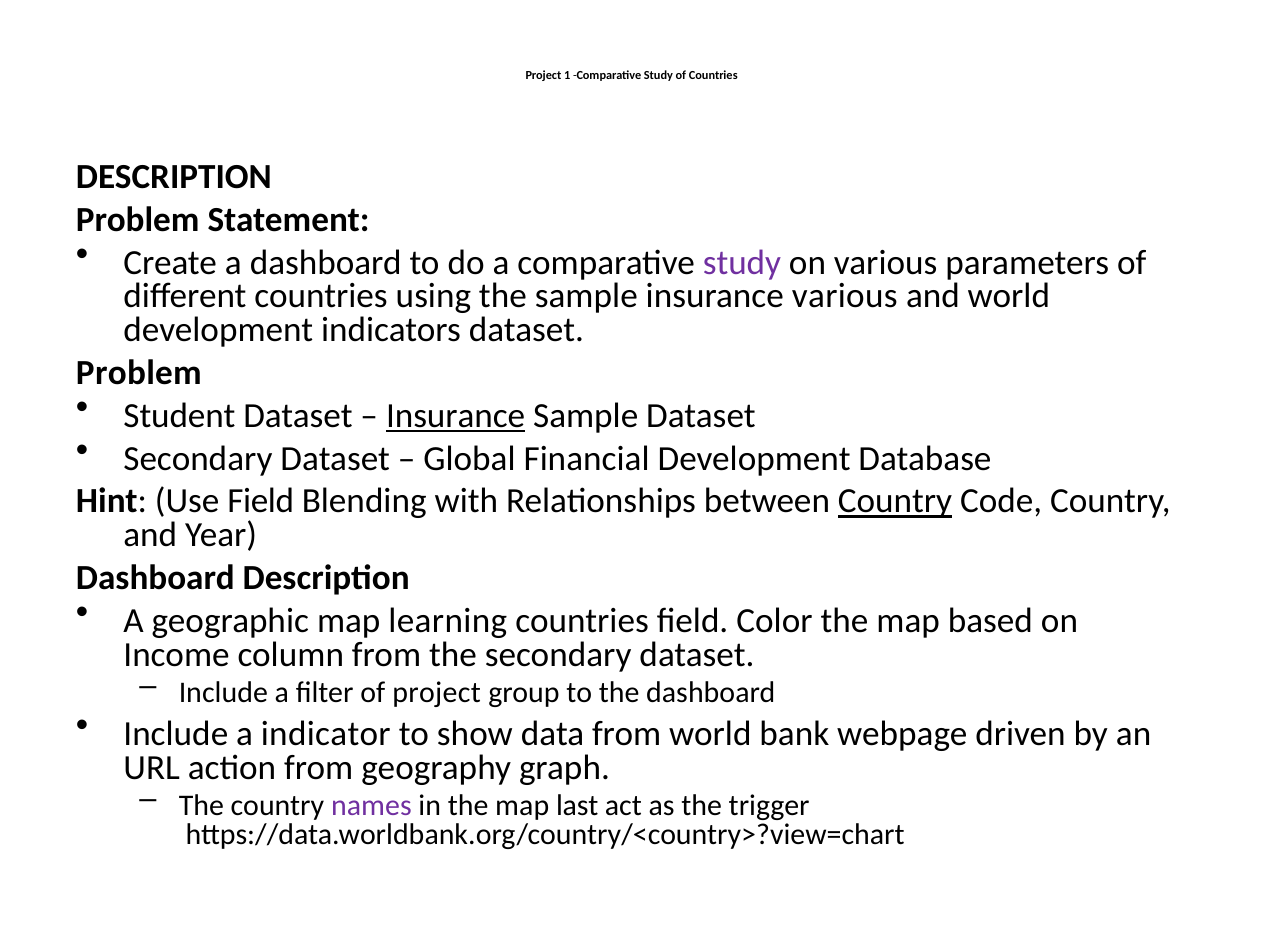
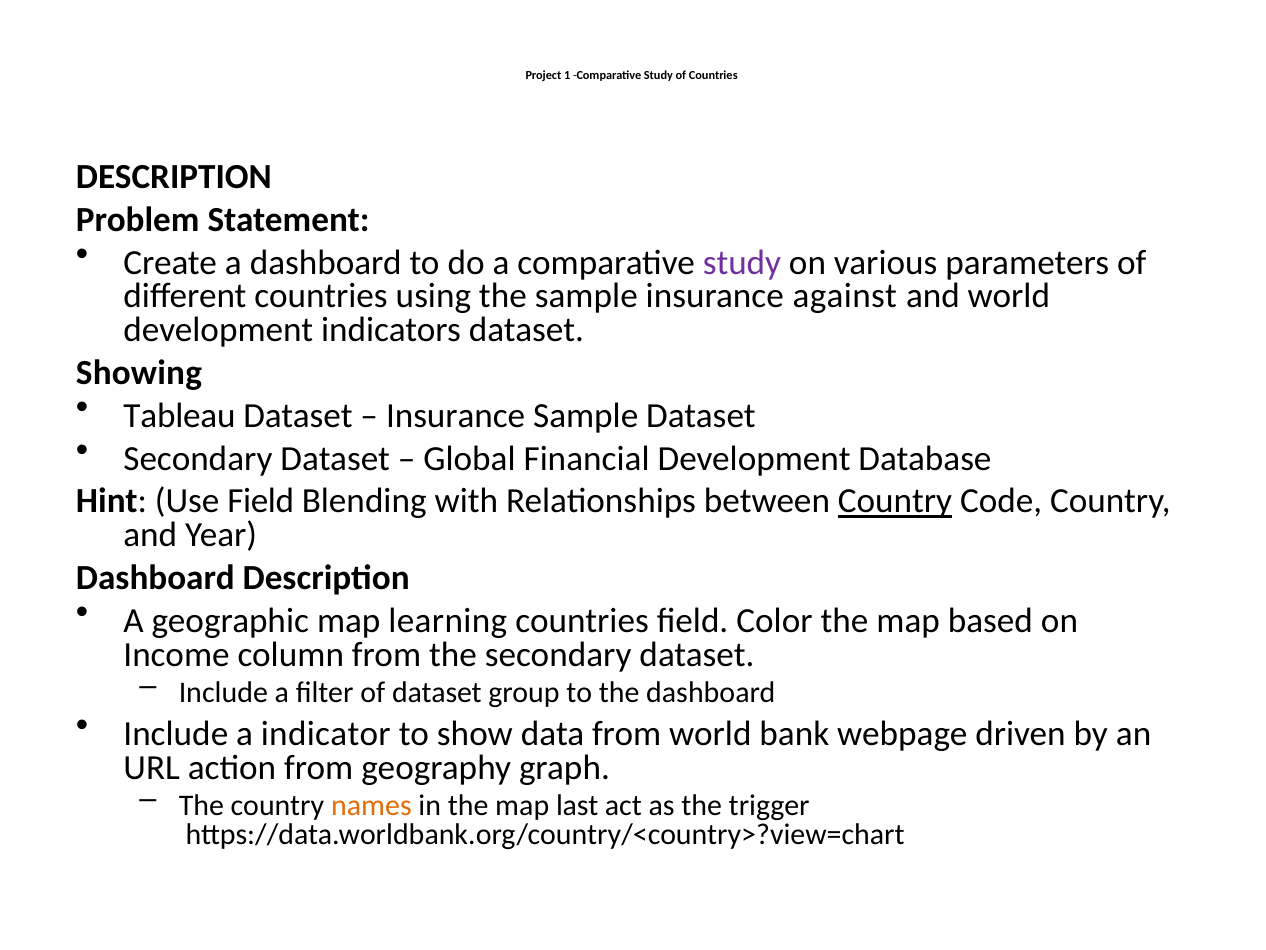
insurance various: various -> against (845, 296)
Problem: Problem -> Showing (139, 373)
Student: Student -> Tableau (179, 416)
Insurance underline: present -> none (456, 416)
of project: project -> dataset (437, 693)
names colour: purple -> orange (371, 806)
